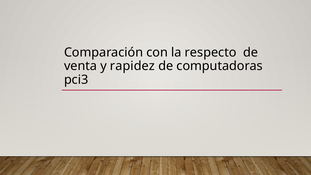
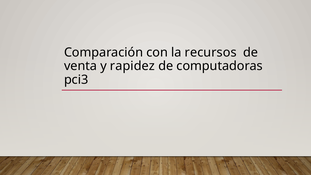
respecto: respecto -> recursos (211, 52)
